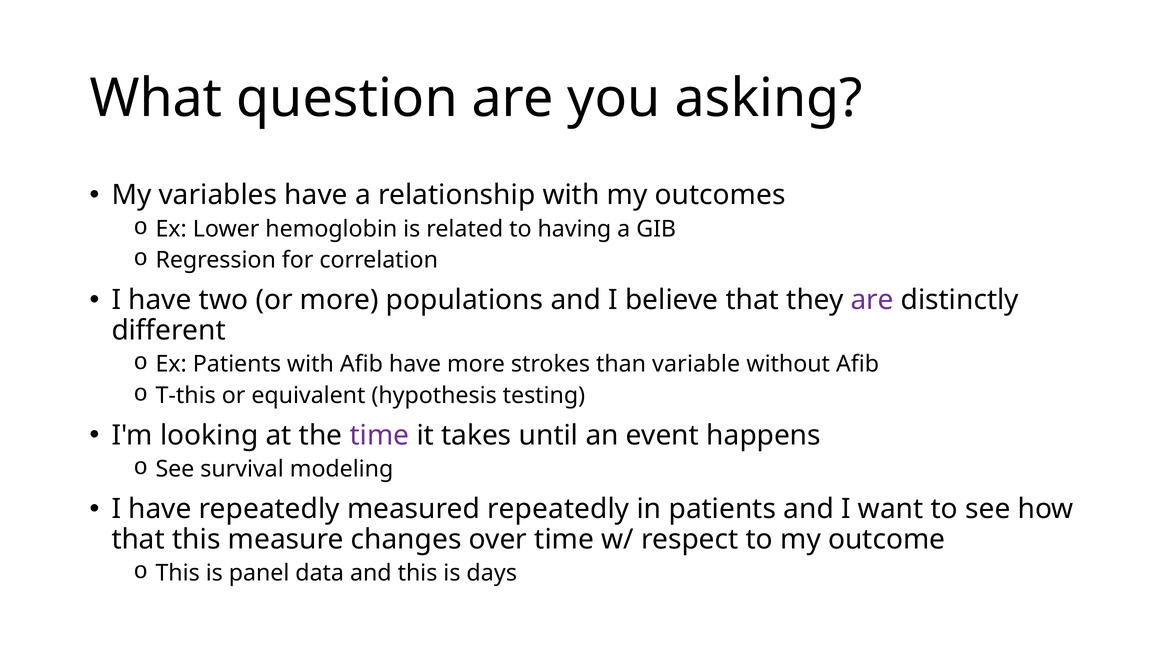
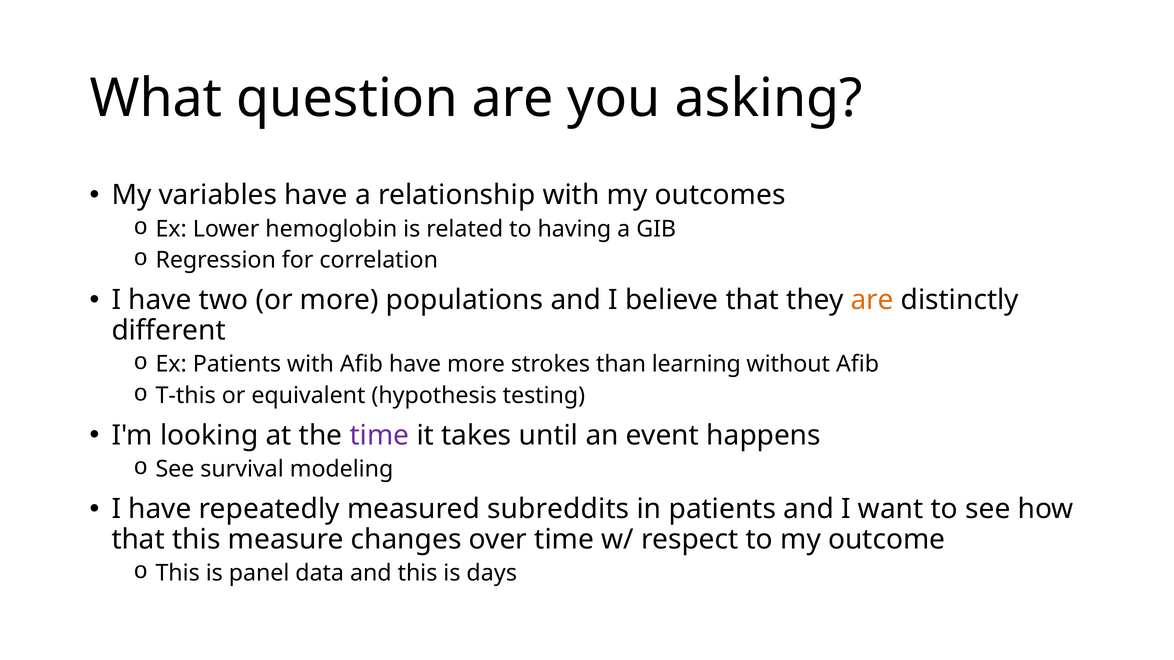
are colour: purple -> orange (872, 300)
variable: variable -> learning (696, 364)
measured repeatedly: repeatedly -> subreddits (558, 509)
